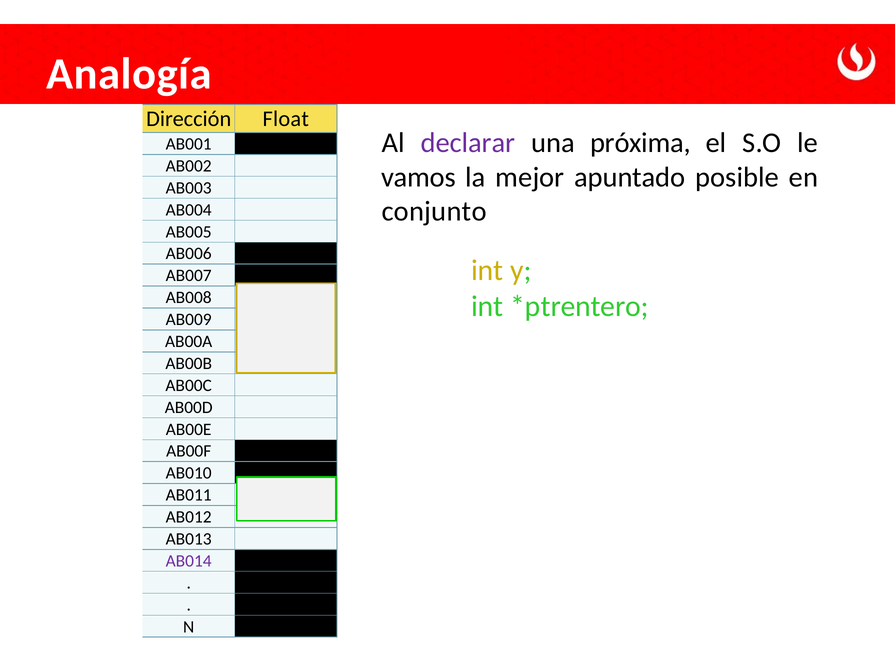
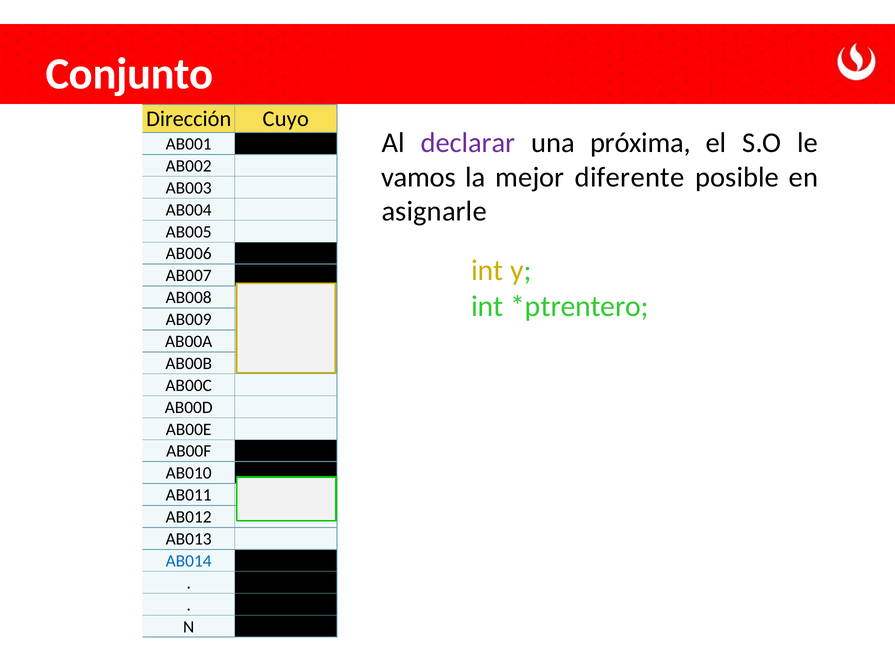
Analogía: Analogía -> Conjunto (129, 74)
Float: Float -> Cuyo (286, 119)
apuntado: apuntado -> diferente (630, 177)
conjunto: conjunto -> asignarle (434, 211)
AB014 colour: purple -> blue (189, 561)
